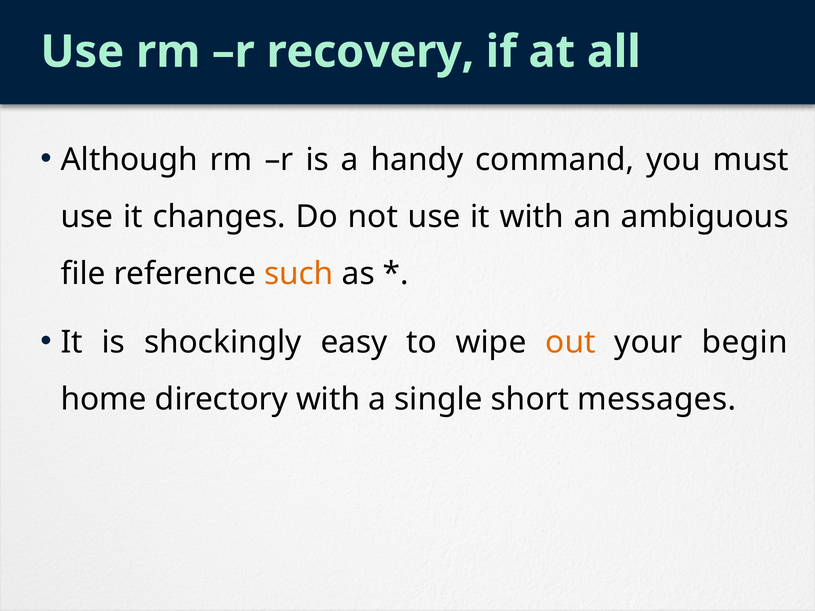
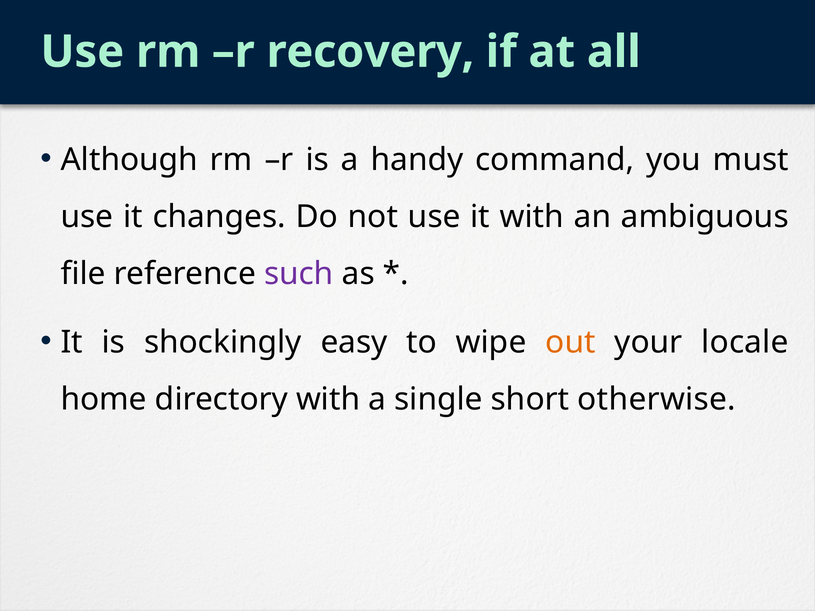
such colour: orange -> purple (299, 274)
begin: begin -> locale (745, 342)
messages: messages -> otherwise (657, 399)
